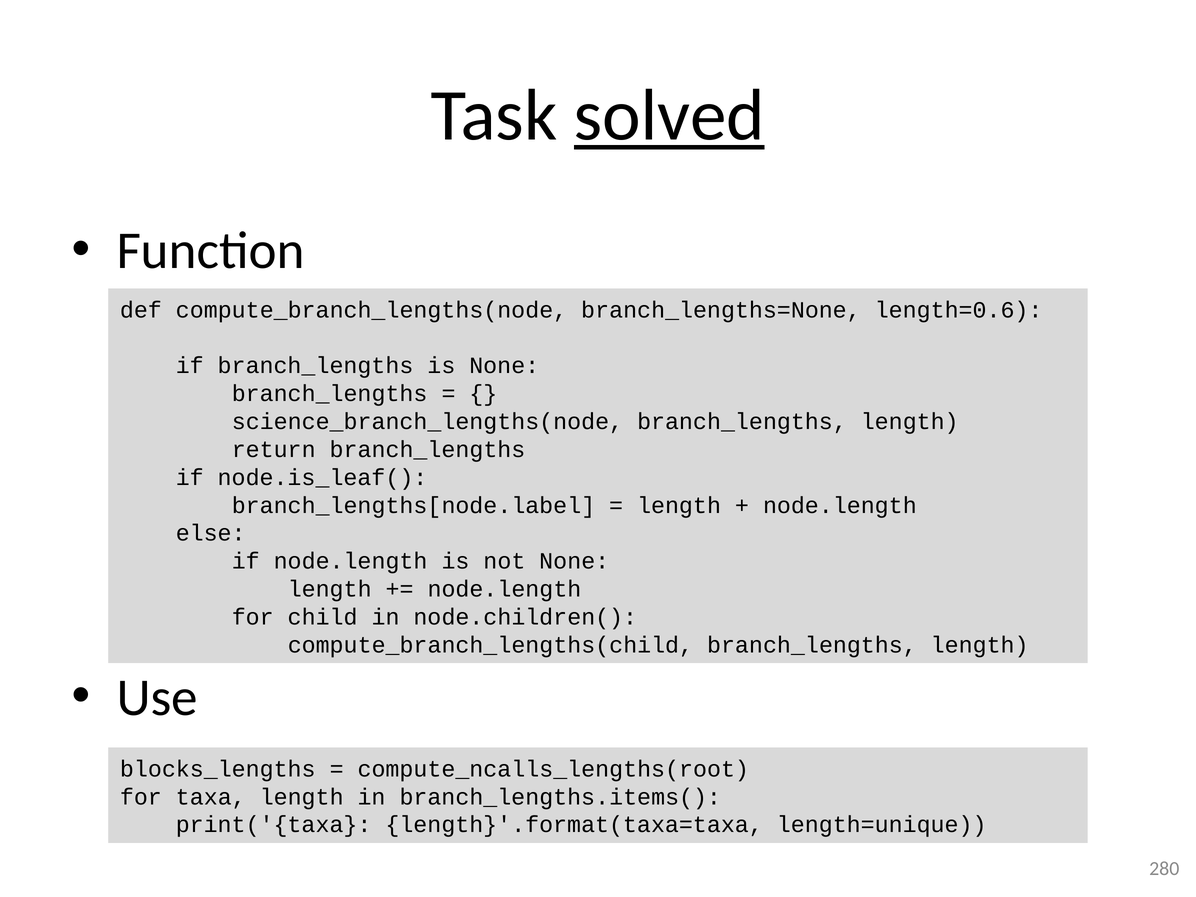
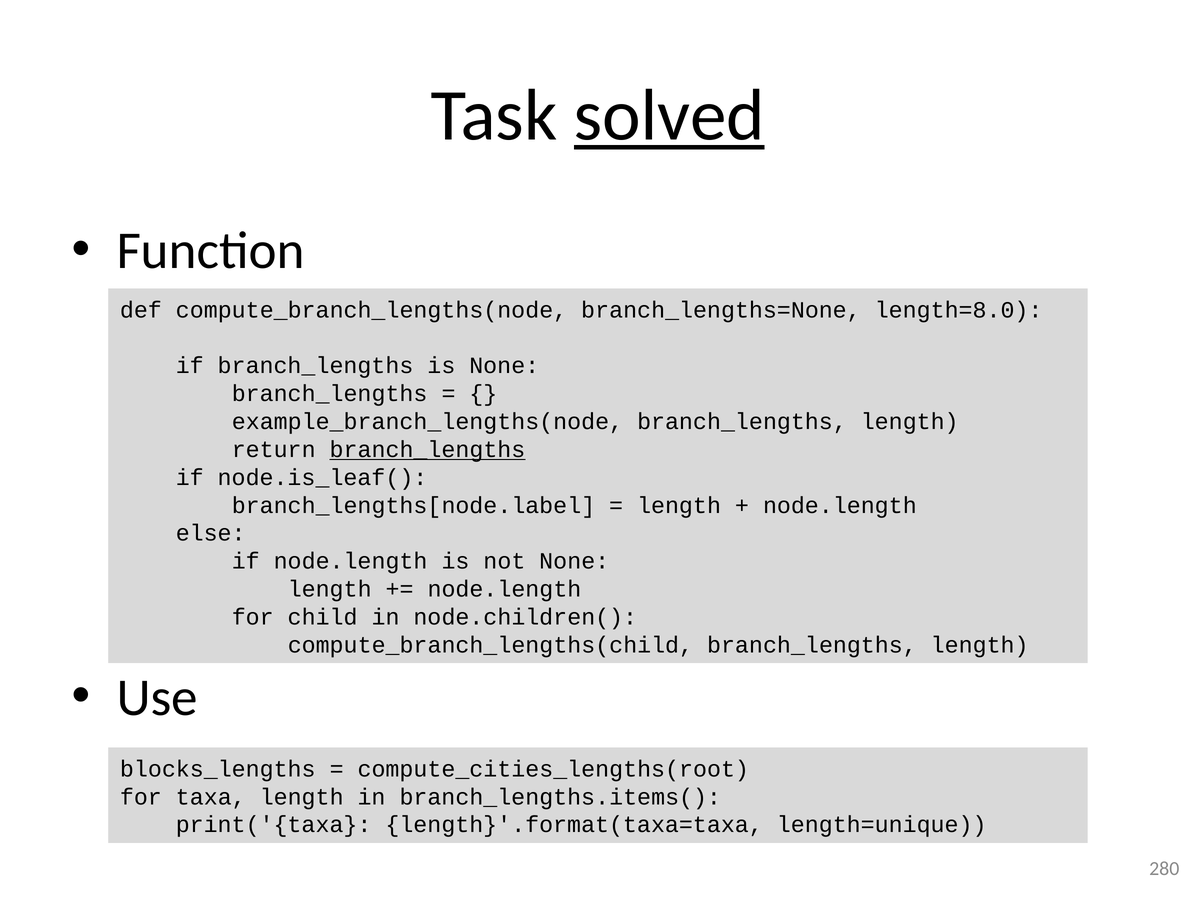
length=0.6: length=0.6 -> length=8.0 (959, 310)
science_branch_lengths(node: science_branch_lengths(node -> example_branch_lengths(node (427, 422)
branch_lengths underline: none -> present (427, 449)
compute_ncalls_lengths(root: compute_ncalls_lengths(root -> compute_cities_lengths(root (553, 769)
